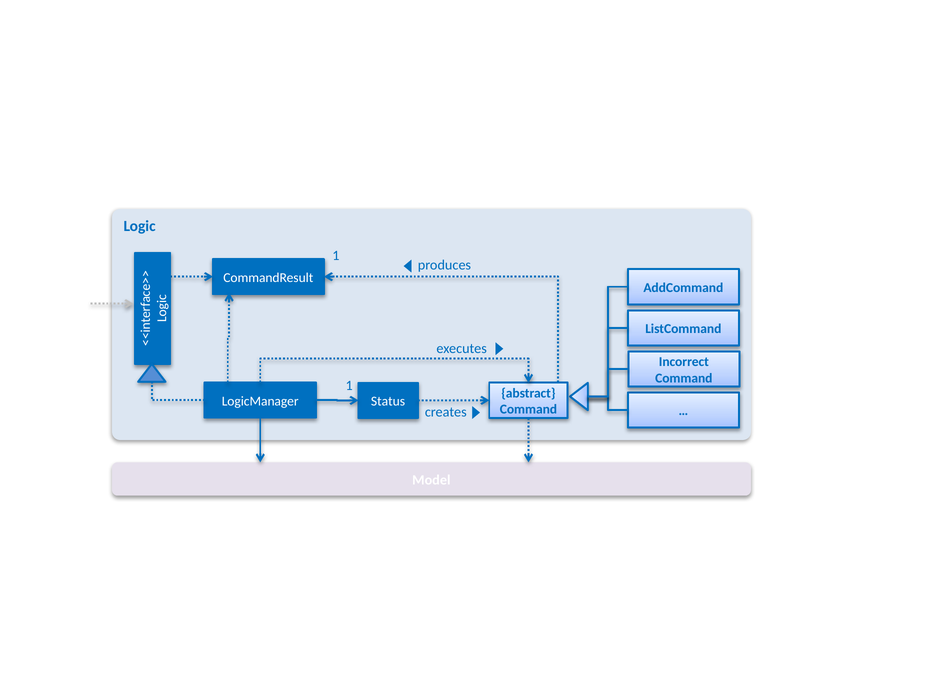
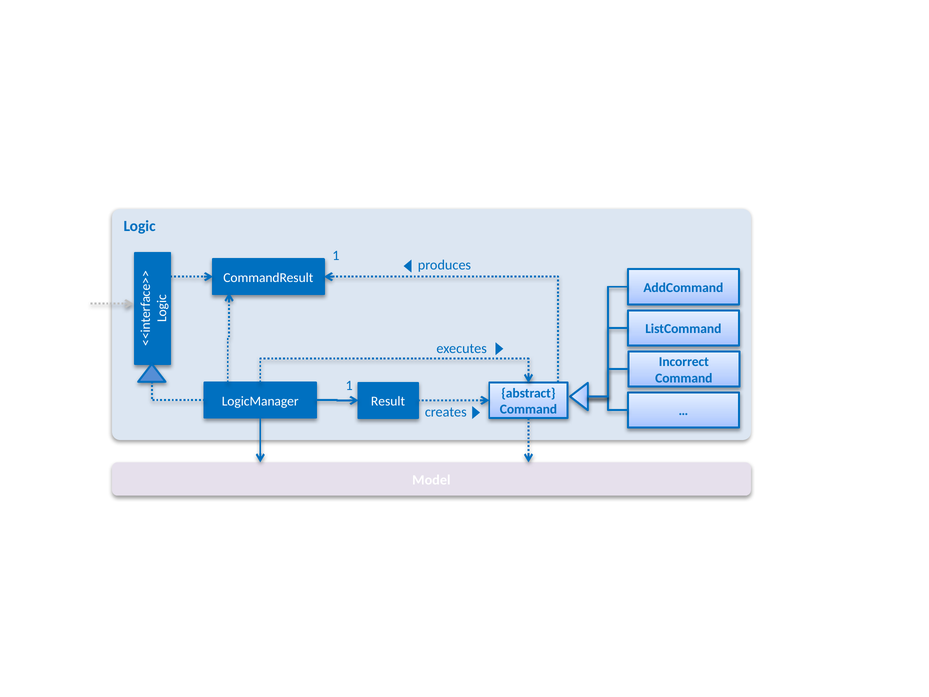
Status: Status -> Result (388, 401)
